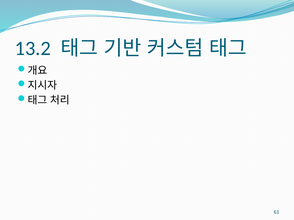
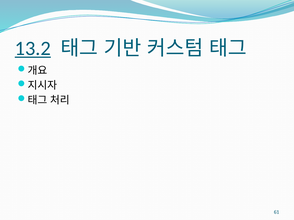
13.2 underline: none -> present (33, 49)
